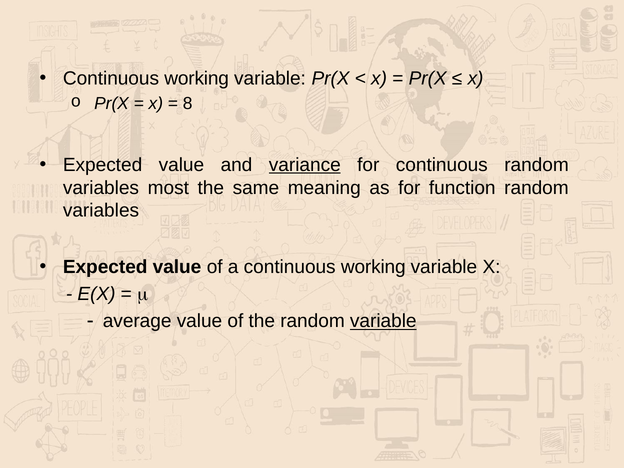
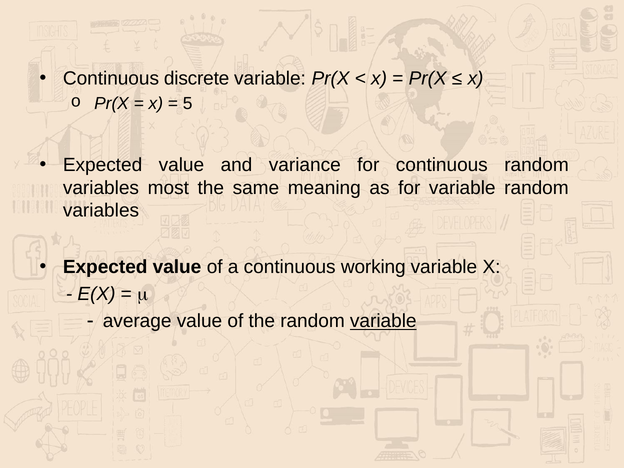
working: working -> discrete (197, 78)
8: 8 -> 5 (188, 103)
variance underline: present -> none (305, 165)
for function: function -> variable (462, 188)
